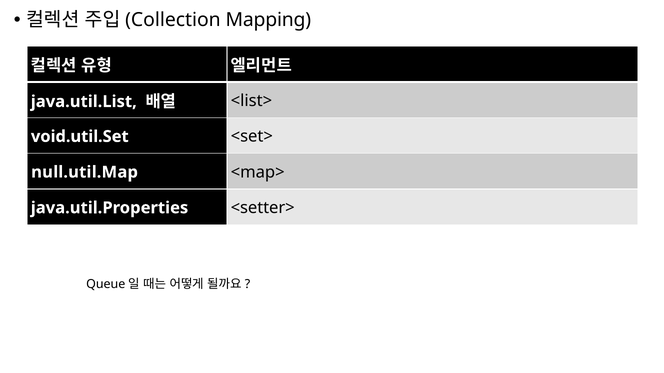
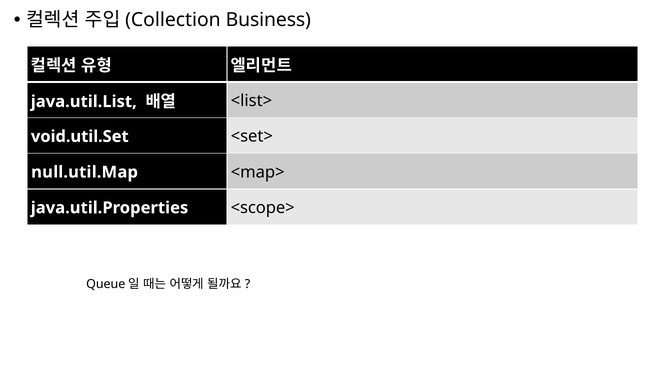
Mapping: Mapping -> Business (268, 20)
<setter>: <setter> -> <scope> (263, 208)
